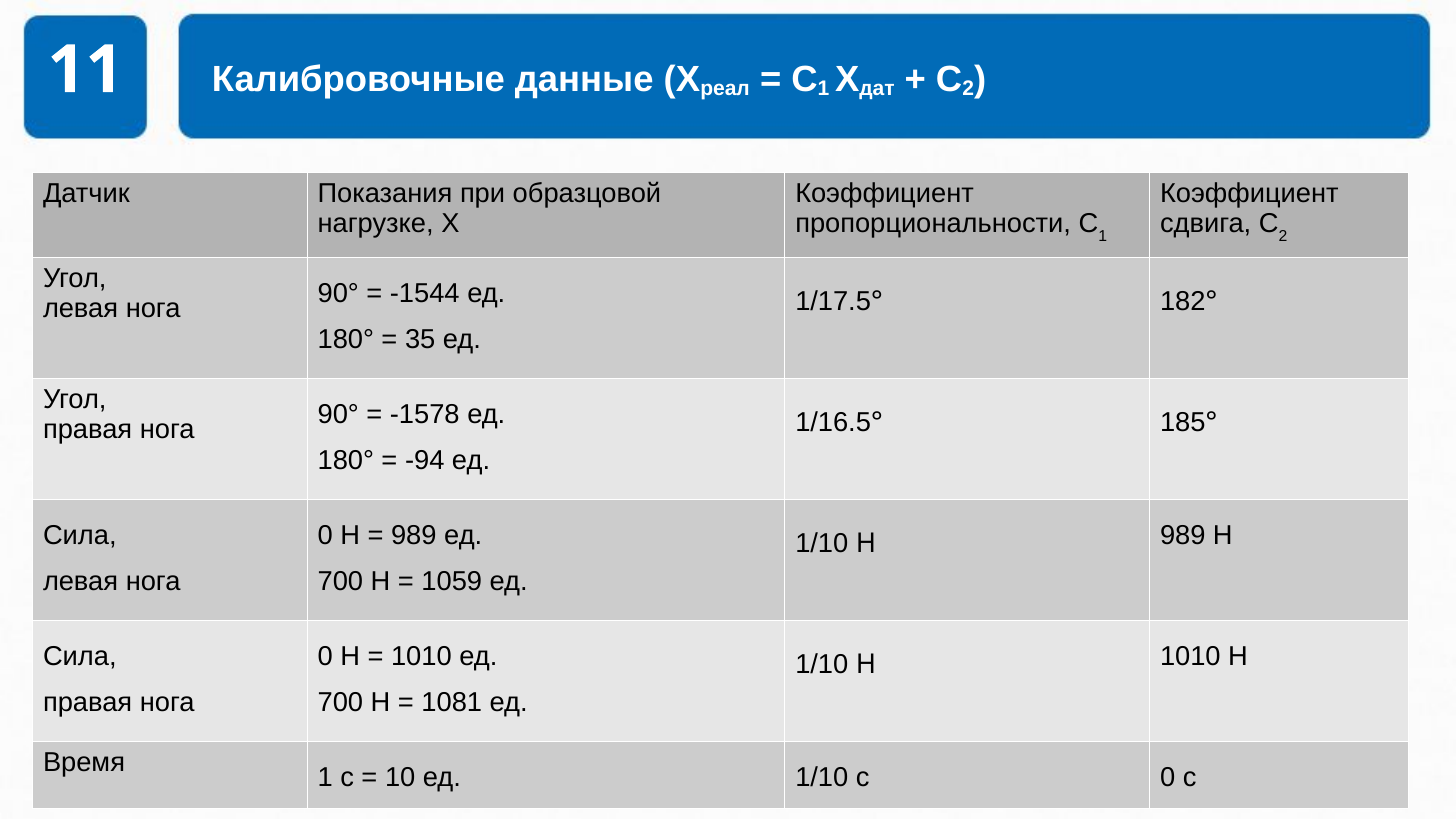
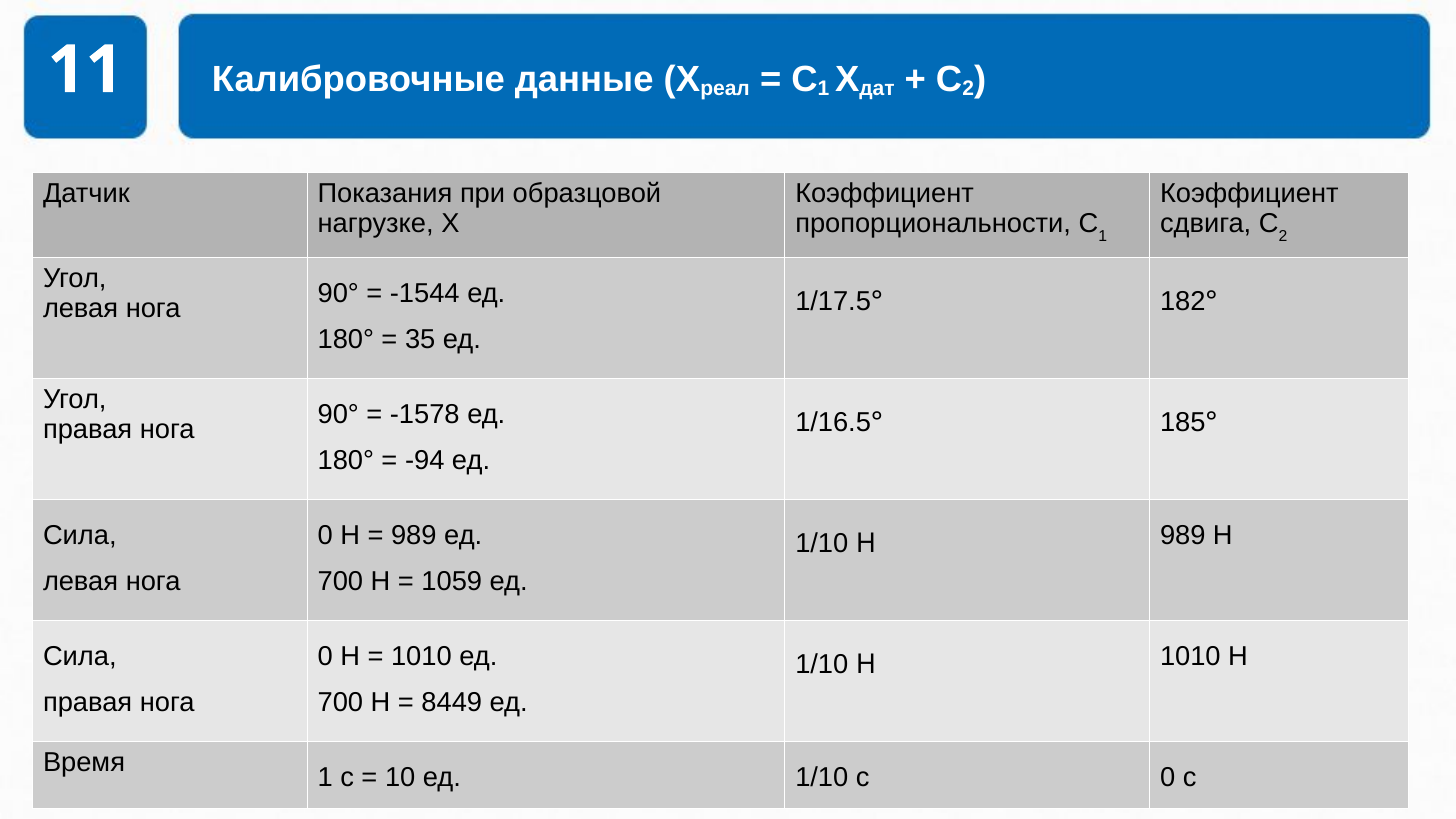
1081: 1081 -> 8449 (452, 702)
